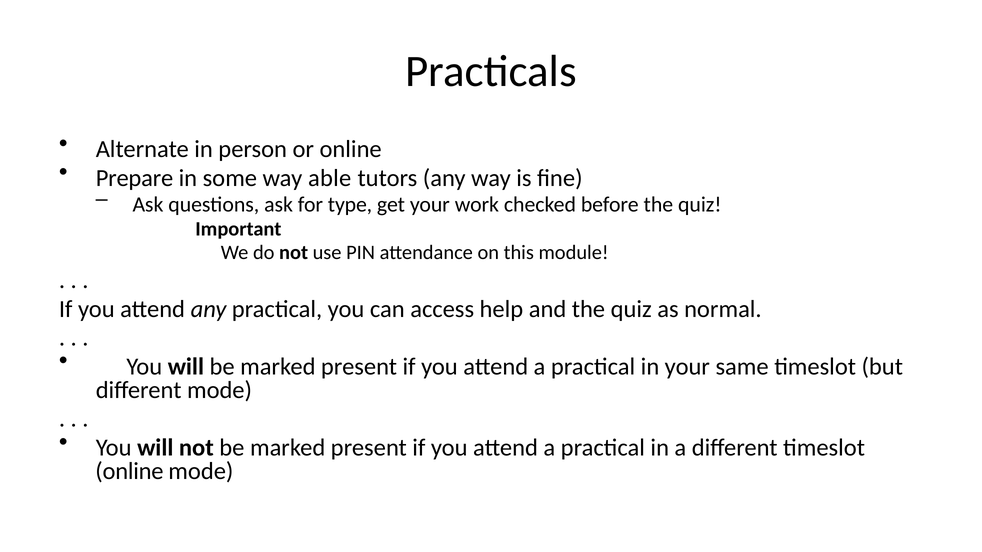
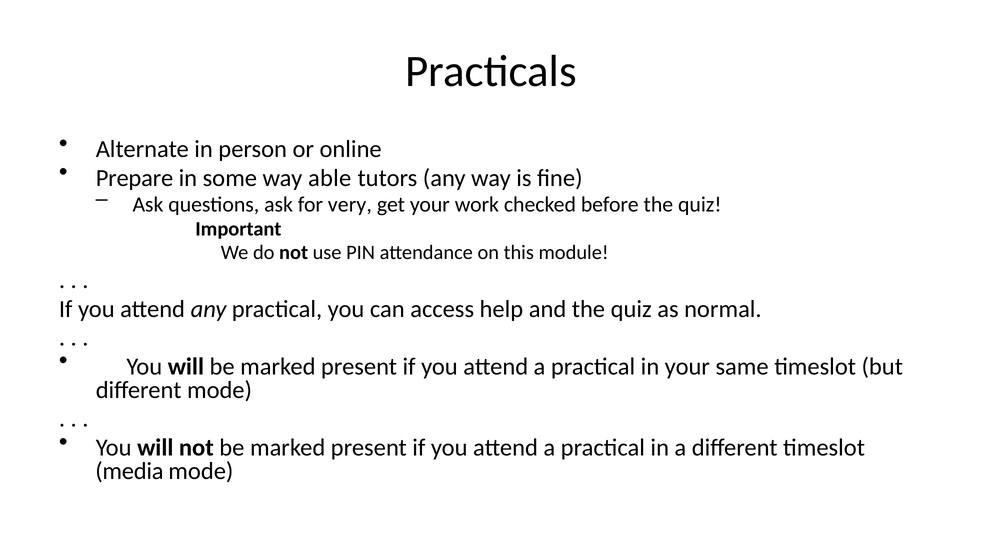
type: type -> very (350, 205)
online: online -> media (129, 472)
